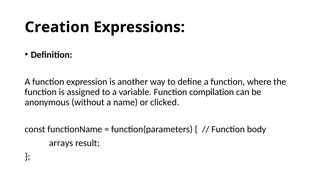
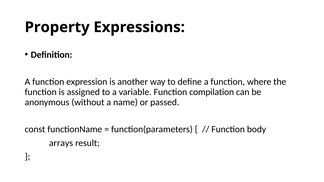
Creation: Creation -> Property (57, 27)
clicked: clicked -> passed (165, 102)
